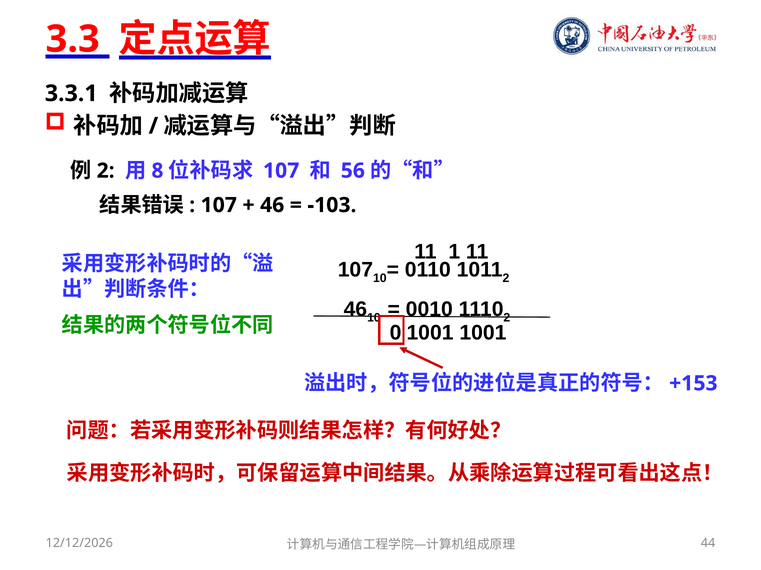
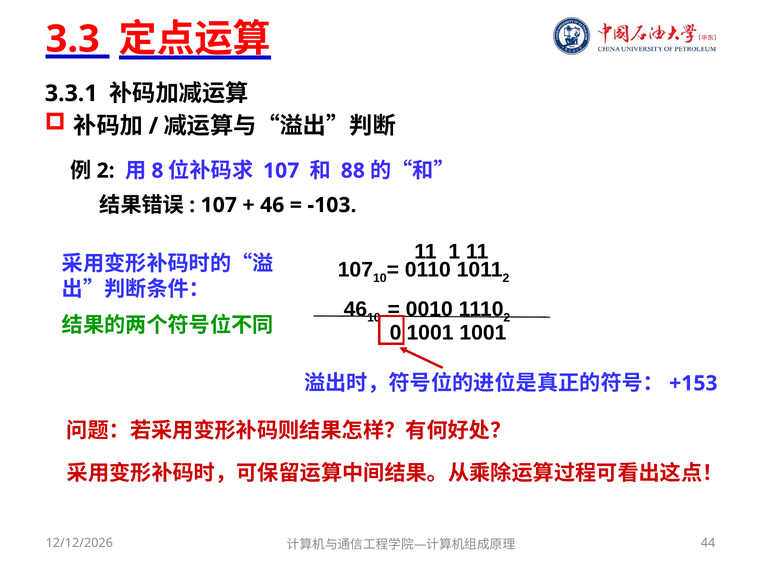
56: 56 -> 88 (353, 171)
